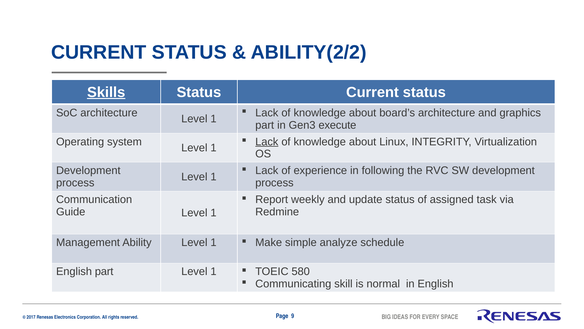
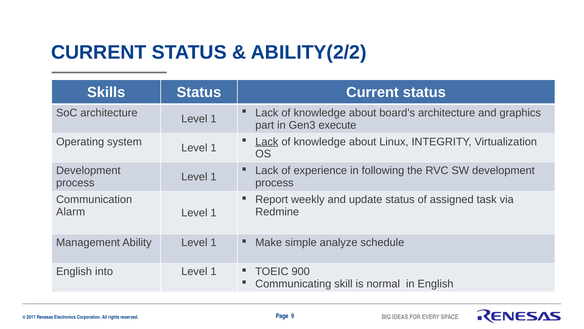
Skills underline: present -> none (106, 92)
Guide: Guide -> Alarm (71, 212)
English part: part -> into (104, 271)
580: 580 -> 900 (301, 271)
